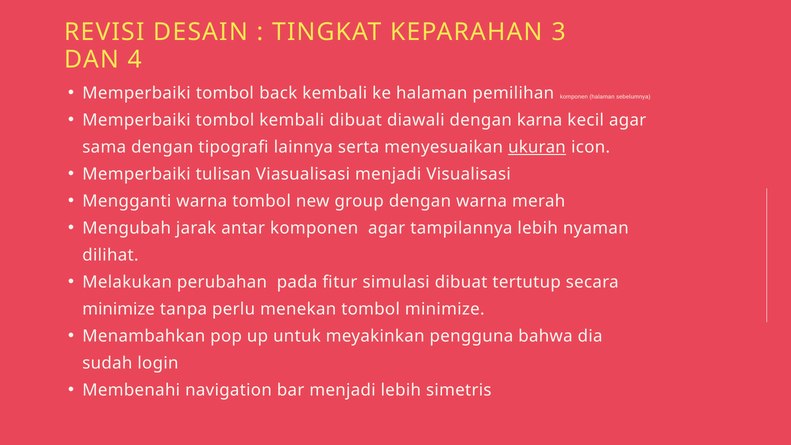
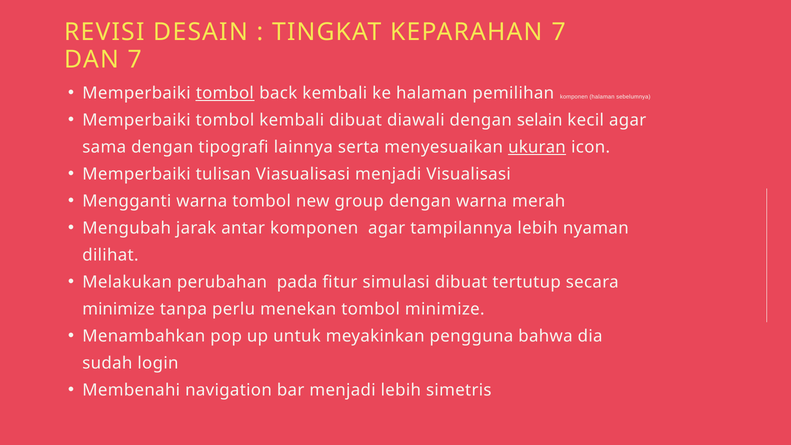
KEPARAHAN 3: 3 -> 7 (559, 32)
DAN 4: 4 -> 7 (135, 60)
tombol underline: none -> present (225, 93)
karna: karna -> selain (540, 120)
